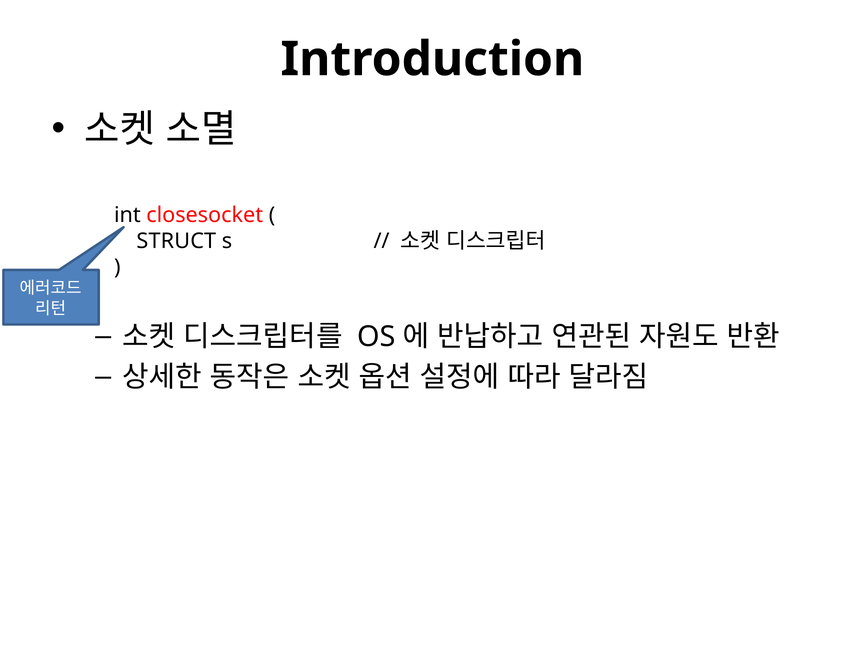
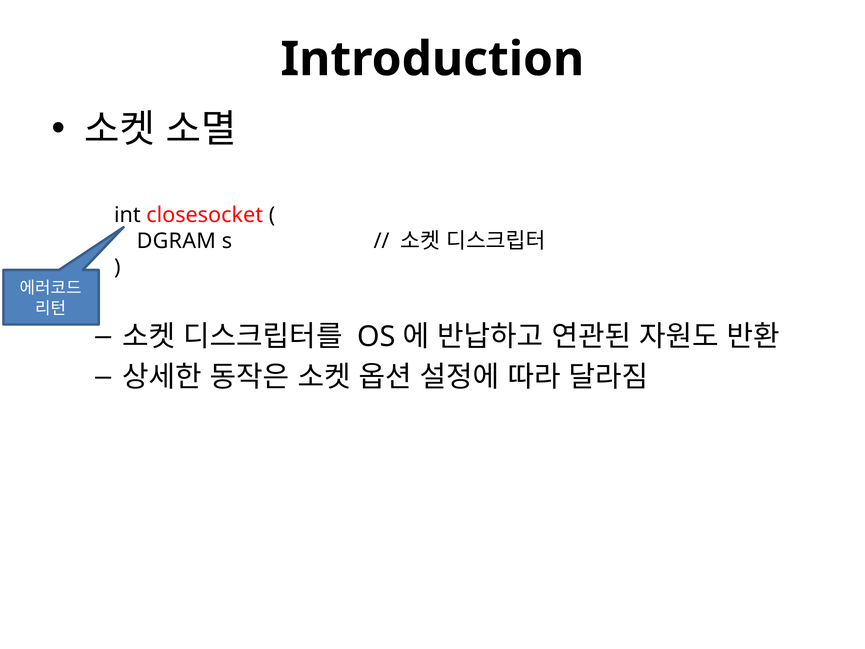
STRUCT: STRUCT -> DGRAM (176, 241)
